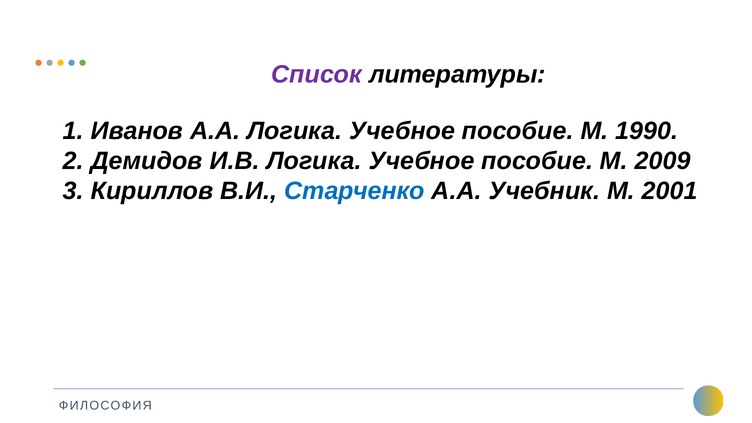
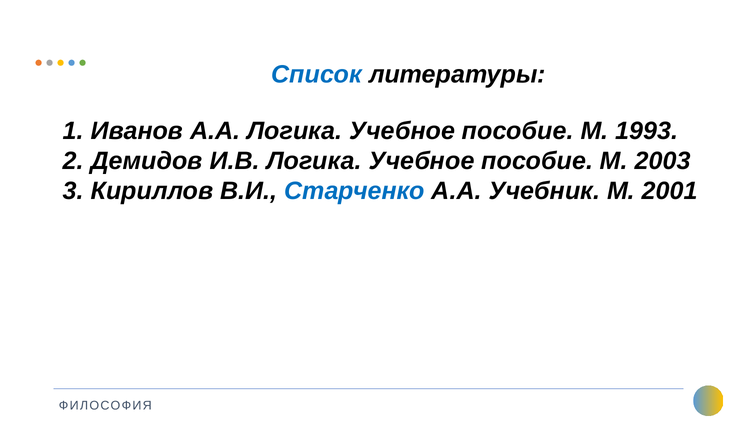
Список colour: purple -> blue (317, 74)
1990: 1990 -> 1993 (647, 131)
2009: 2009 -> 2003 (663, 161)
